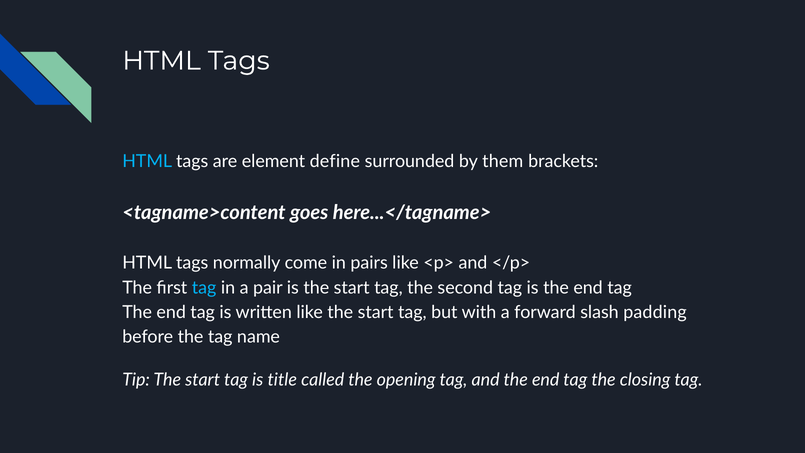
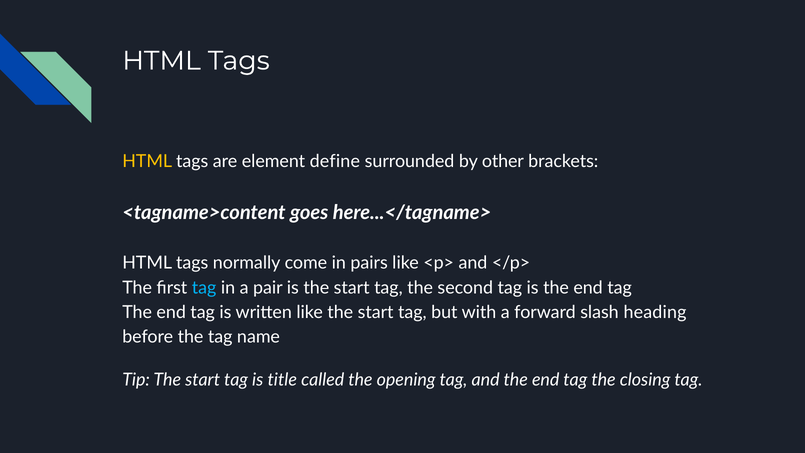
HTML colour: light blue -> yellow (147, 161)
them: them -> other (503, 161)
padding: padding -> heading (655, 312)
